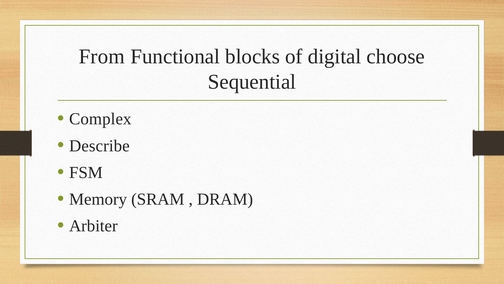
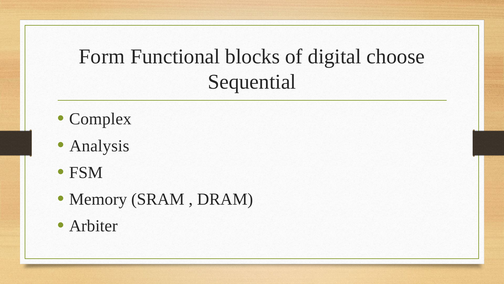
From: From -> Form (102, 57)
Describe: Describe -> Analysis (99, 146)
